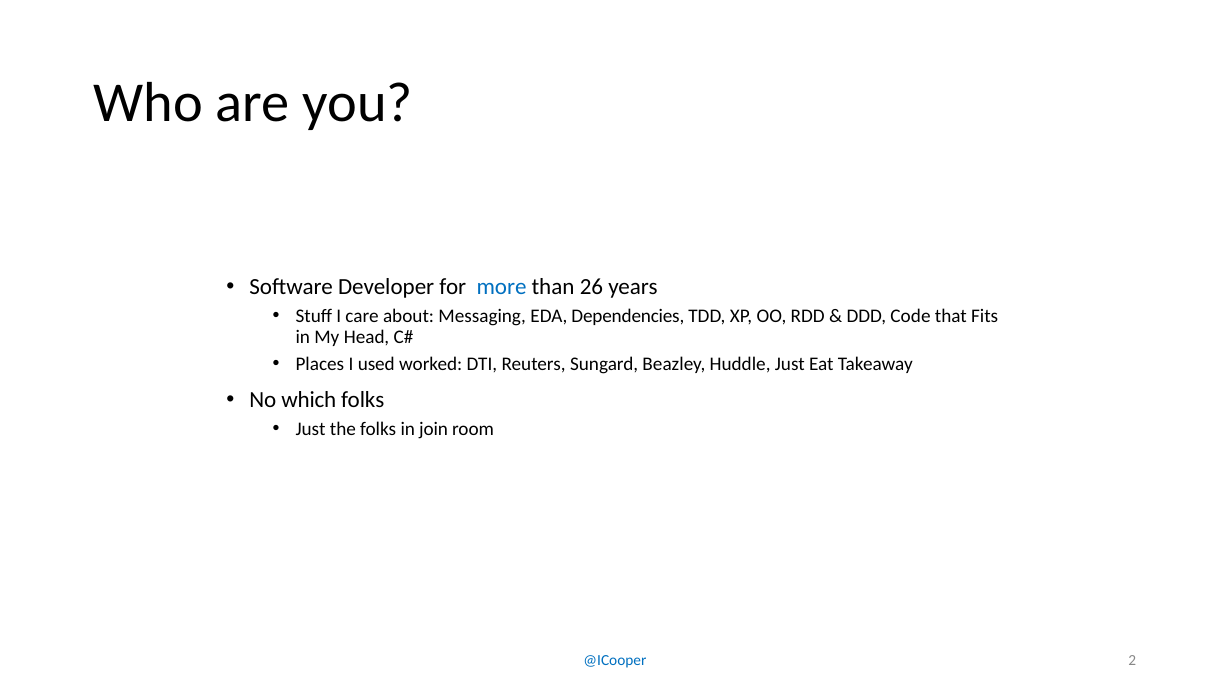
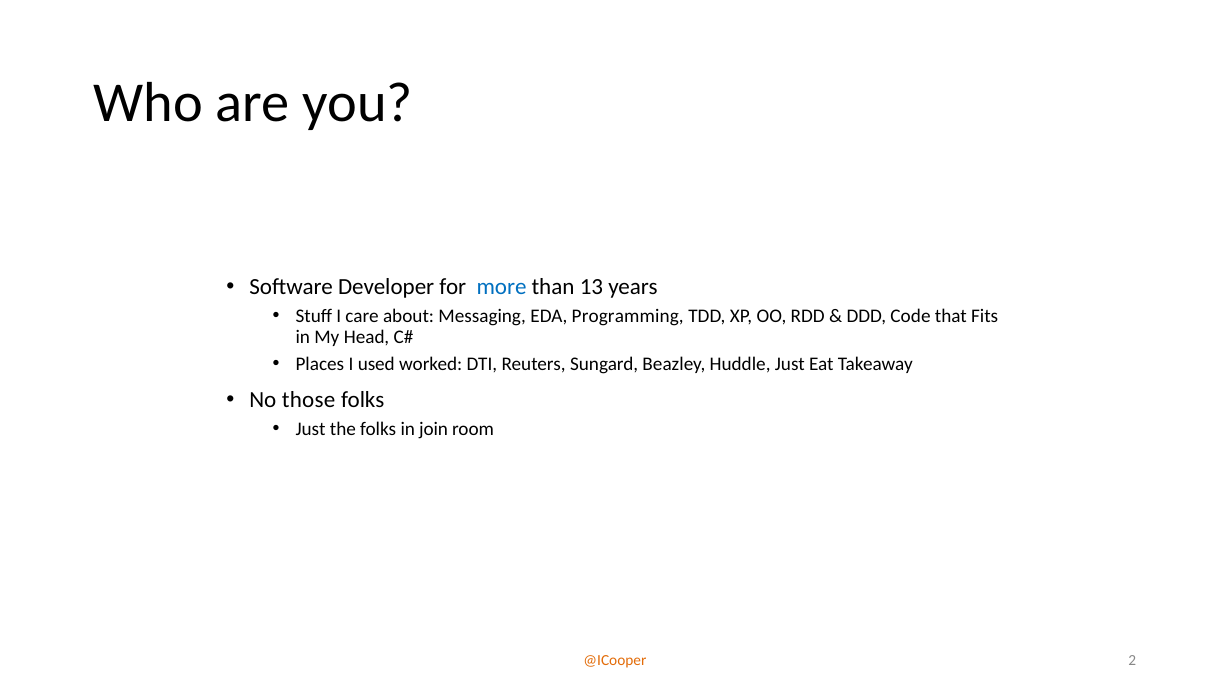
26: 26 -> 13 (591, 287)
Dependencies: Dependencies -> Programming (628, 316)
which: which -> those (309, 400)
@ICooper colour: blue -> orange (615, 661)
